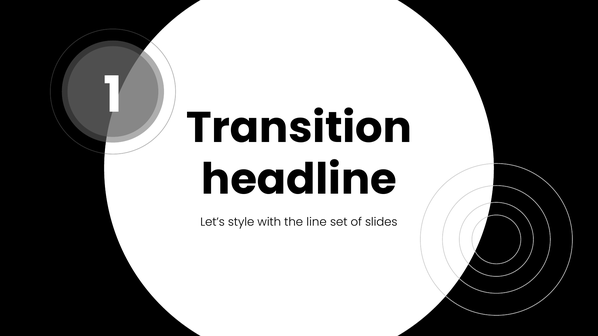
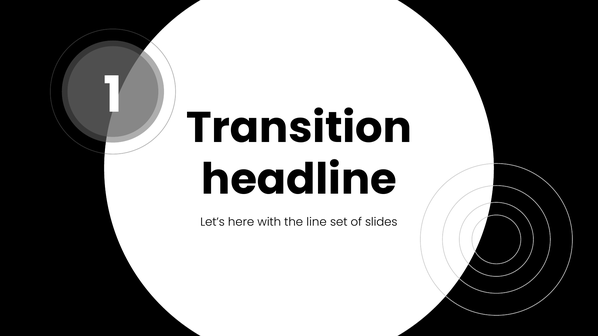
style: style -> here (241, 222)
